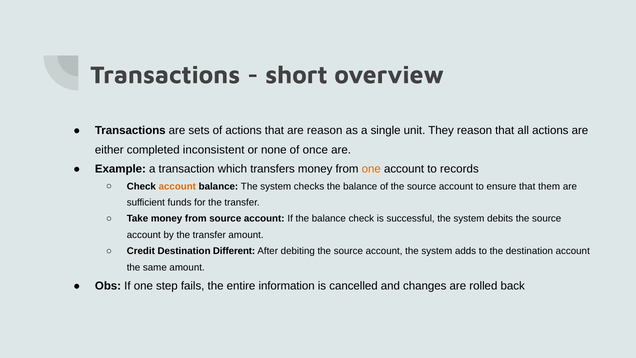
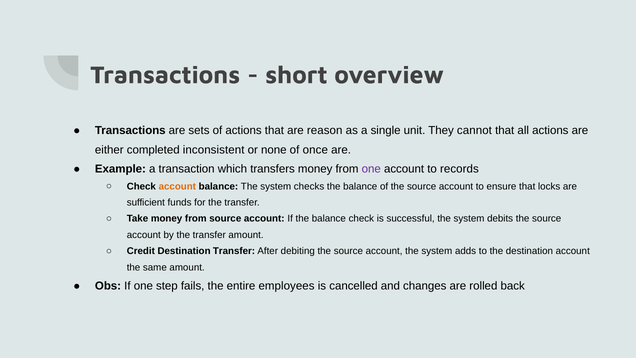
They reason: reason -> cannot (474, 131)
one colour: orange -> purple (371, 169)
them: them -> locks (549, 186)
Destination Different: Different -> Transfer (234, 251)
information: information -> employees (287, 286)
